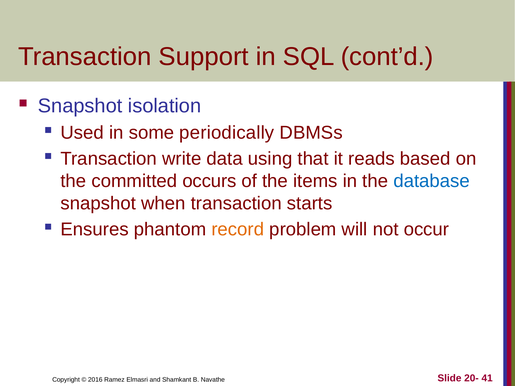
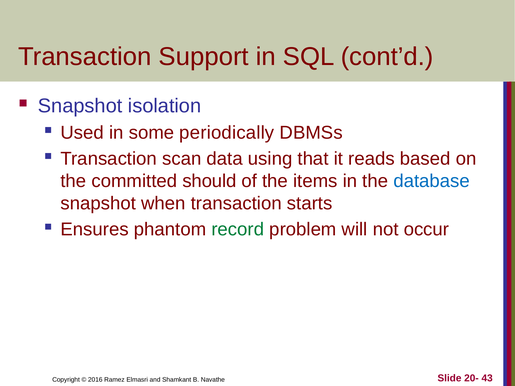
write: write -> scan (182, 159)
occurs: occurs -> should (209, 181)
record colour: orange -> green (238, 230)
41: 41 -> 43 (487, 378)
